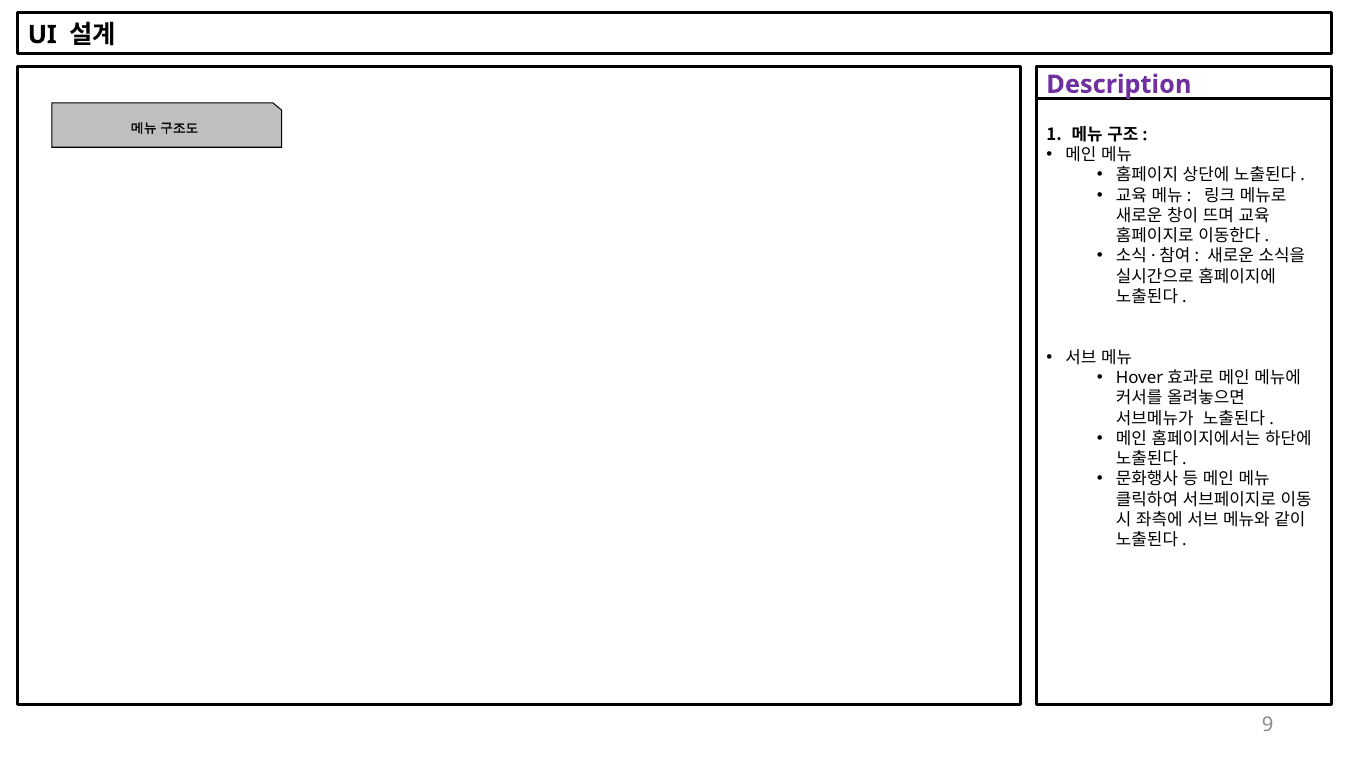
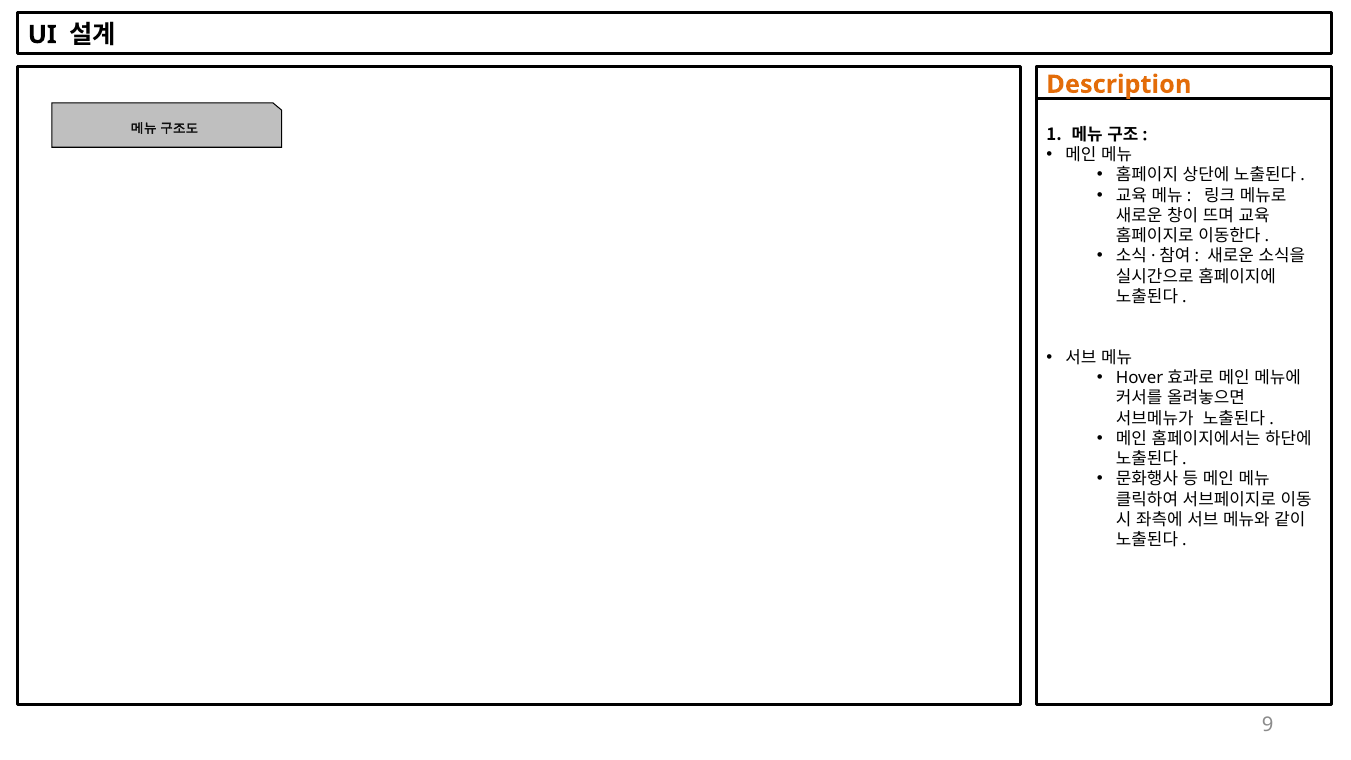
Description colour: purple -> orange (1119, 84)
